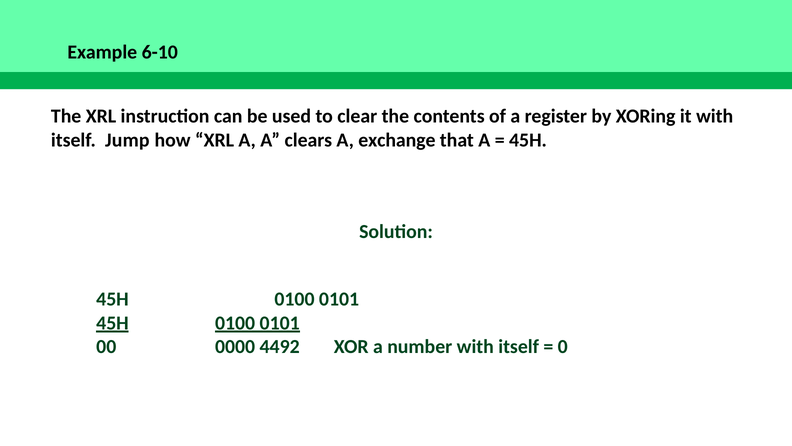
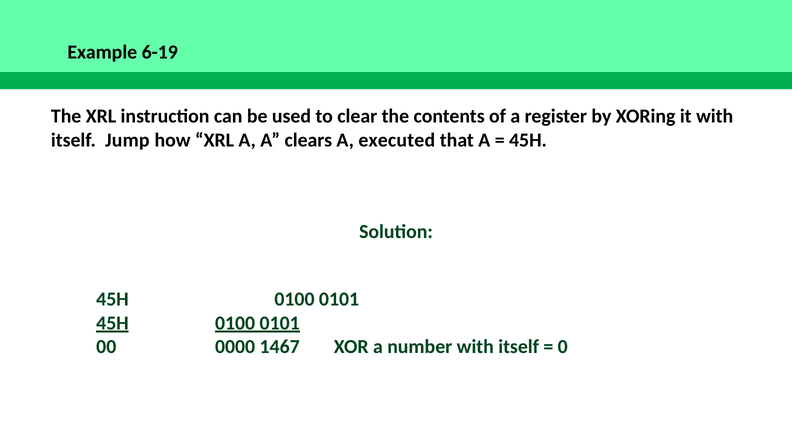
6-10: 6-10 -> 6-19 (160, 52)
exchange: exchange -> executed (397, 140)
4492: 4492 -> 1467 (280, 346)
